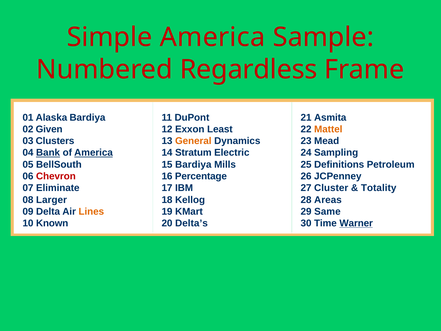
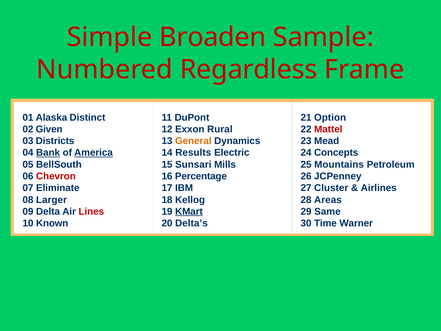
Simple America: America -> Broaden (213, 37)
Alaska Bardiya: Bardiya -> Distinct (87, 117)
Asmita: Asmita -> Option (330, 117)
Least: Least -> Rural (220, 129)
Mattel colour: orange -> red (328, 129)
Clusters: Clusters -> Districts (55, 141)
Stratum: Stratum -> Results (193, 153)
Sampling: Sampling -> Concepts (336, 153)
15 Bardiya: Bardiya -> Sunsari (193, 164)
Definitions: Definitions -> Mountains (339, 164)
Totality: Totality -> Airlines (379, 188)
Lines colour: orange -> red (91, 211)
KMart underline: none -> present (189, 211)
Warner underline: present -> none (356, 223)
